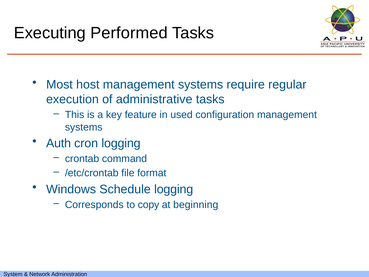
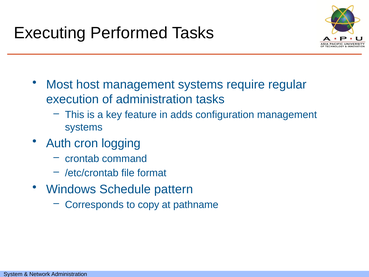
of administrative: administrative -> administration (154, 99)
used: used -> adds (182, 115)
Schedule logging: logging -> pattern (174, 189)
beginning: beginning -> pathname (196, 205)
